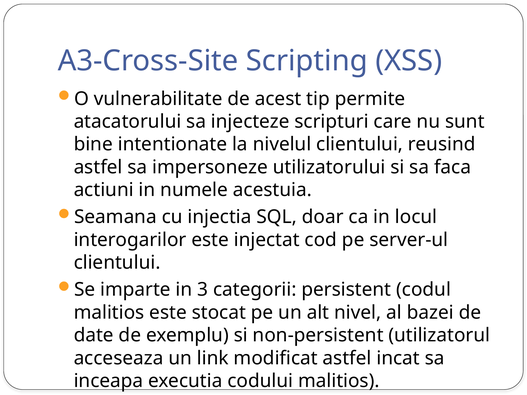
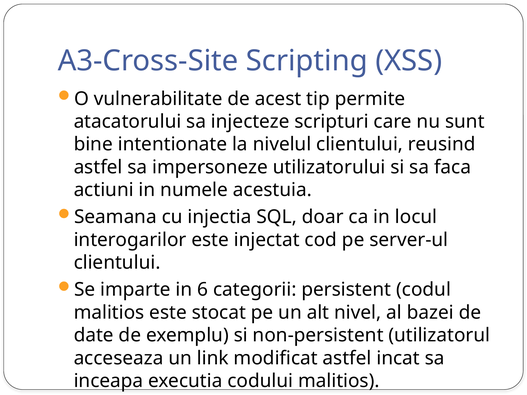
3: 3 -> 6 (203, 290)
